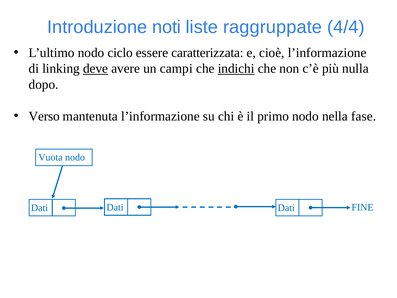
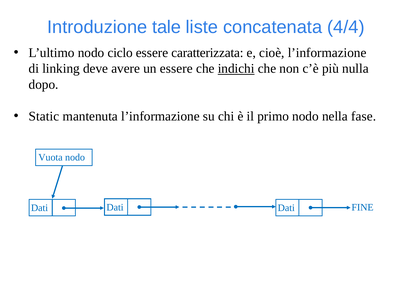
noti: noti -> tale (167, 27)
raggruppate: raggruppate -> concatenata (273, 27)
deve underline: present -> none (96, 69)
un campi: campi -> essere (176, 69)
Verso: Verso -> Static (44, 116)
